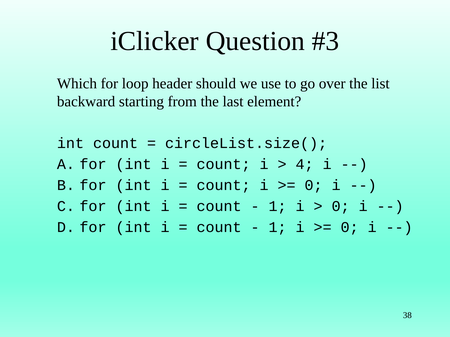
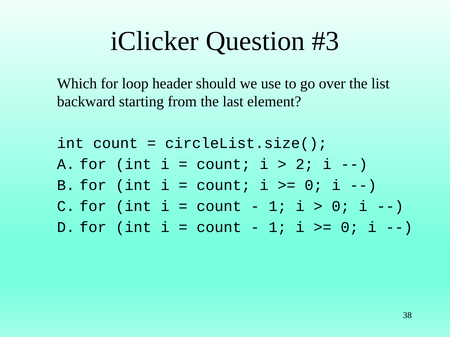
4: 4 -> 2 (305, 165)
